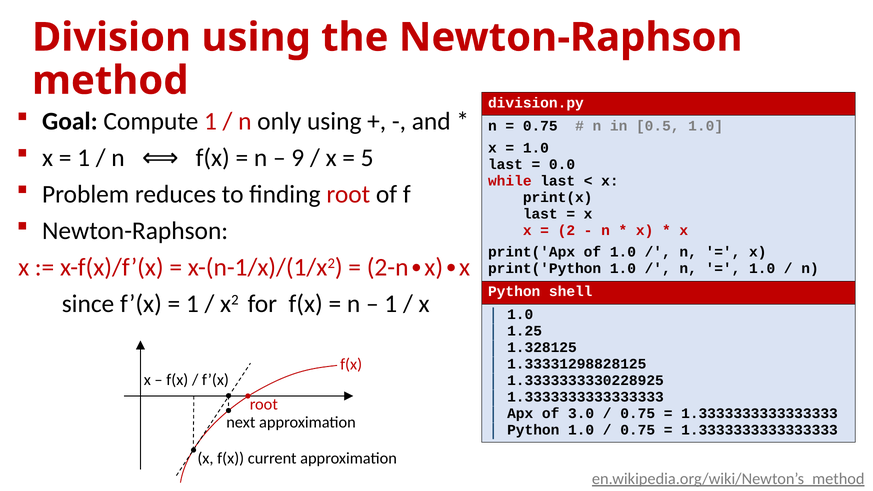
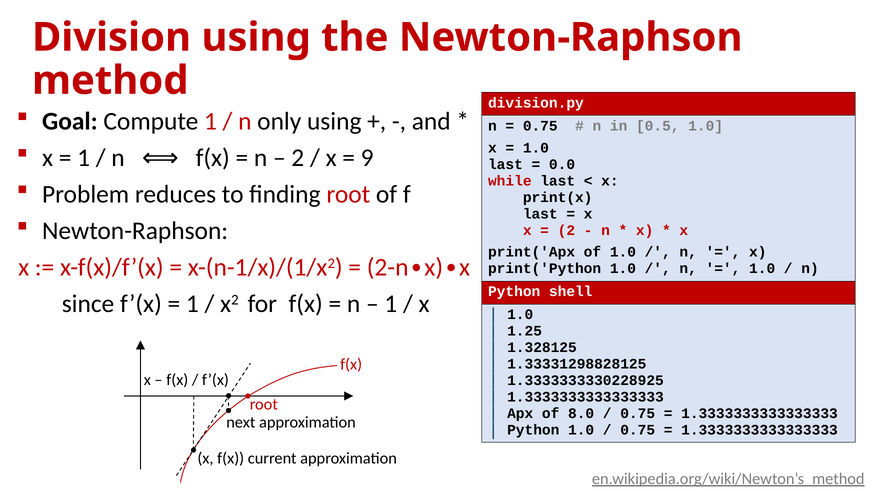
9: 9 -> 2 (298, 158)
5: 5 -> 9 (367, 158)
3.0: 3.0 -> 8.0 (581, 414)
